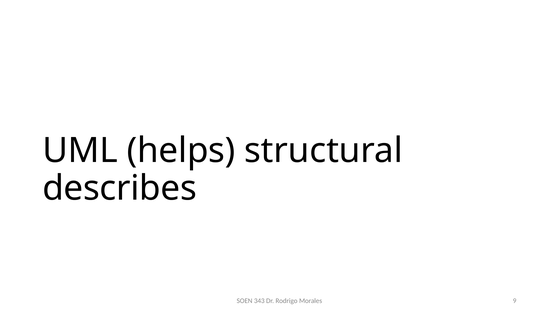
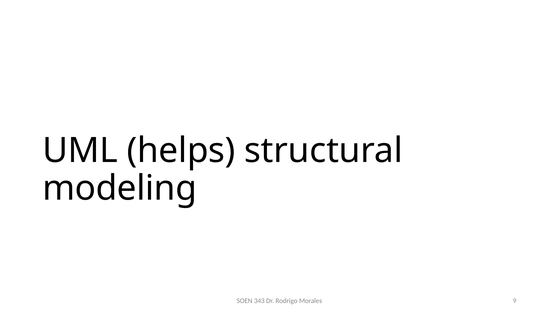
describes: describes -> modeling (120, 188)
